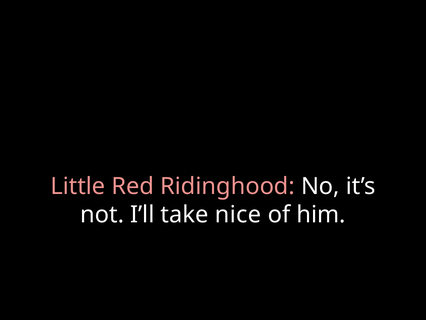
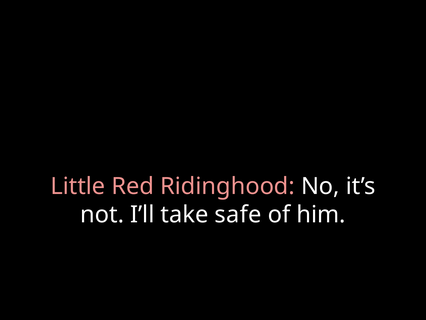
nice: nice -> safe (238, 214)
